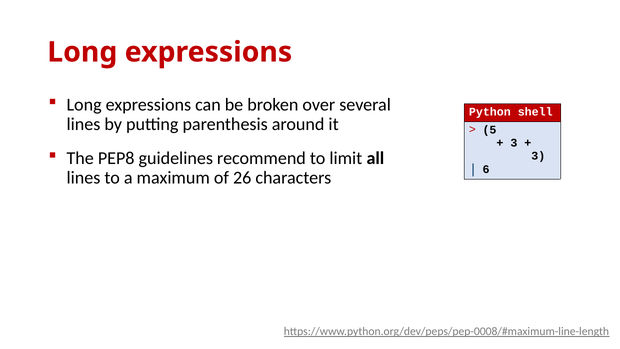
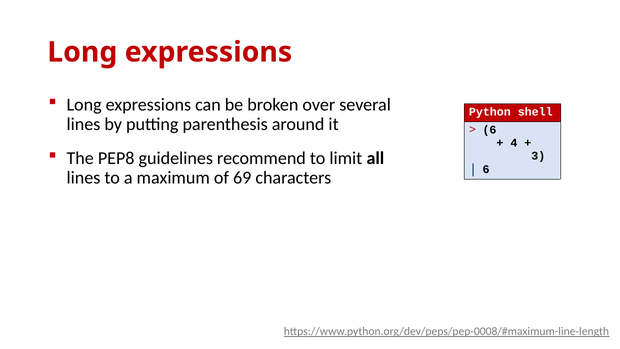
5: 5 -> 6 (489, 130)
3: 3 -> 4 (514, 143)
26: 26 -> 69 (242, 178)
